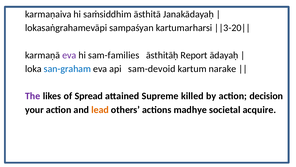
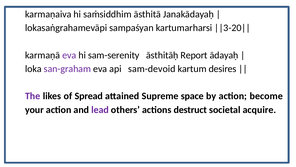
sam-families: sam-families -> sam-serenity (114, 55)
san-graham colour: blue -> purple (67, 69)
narake: narake -> desires (223, 69)
killed: killed -> space (192, 96)
decision: decision -> become (266, 96)
lead colour: orange -> purple (100, 109)
madhye: madhye -> destruct (190, 109)
